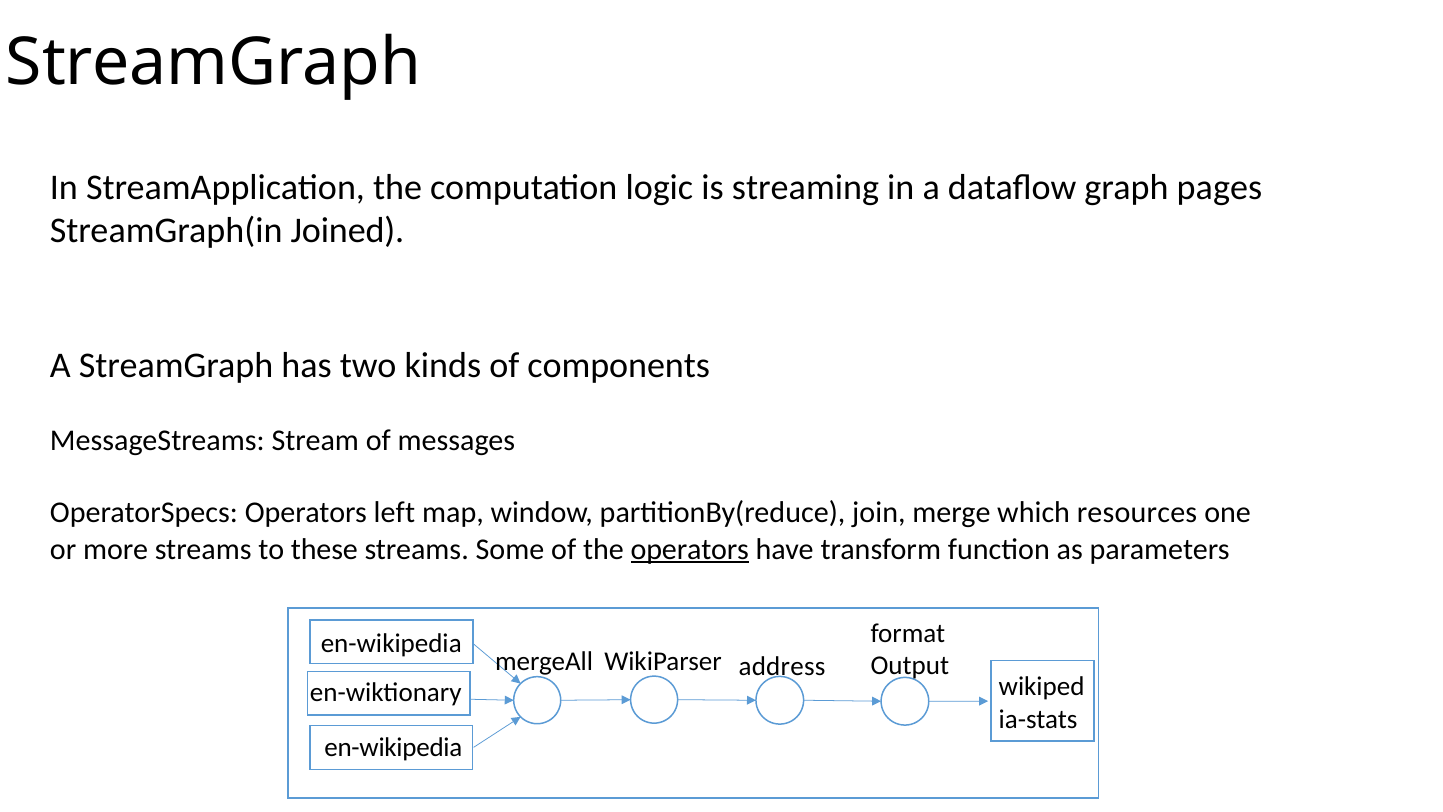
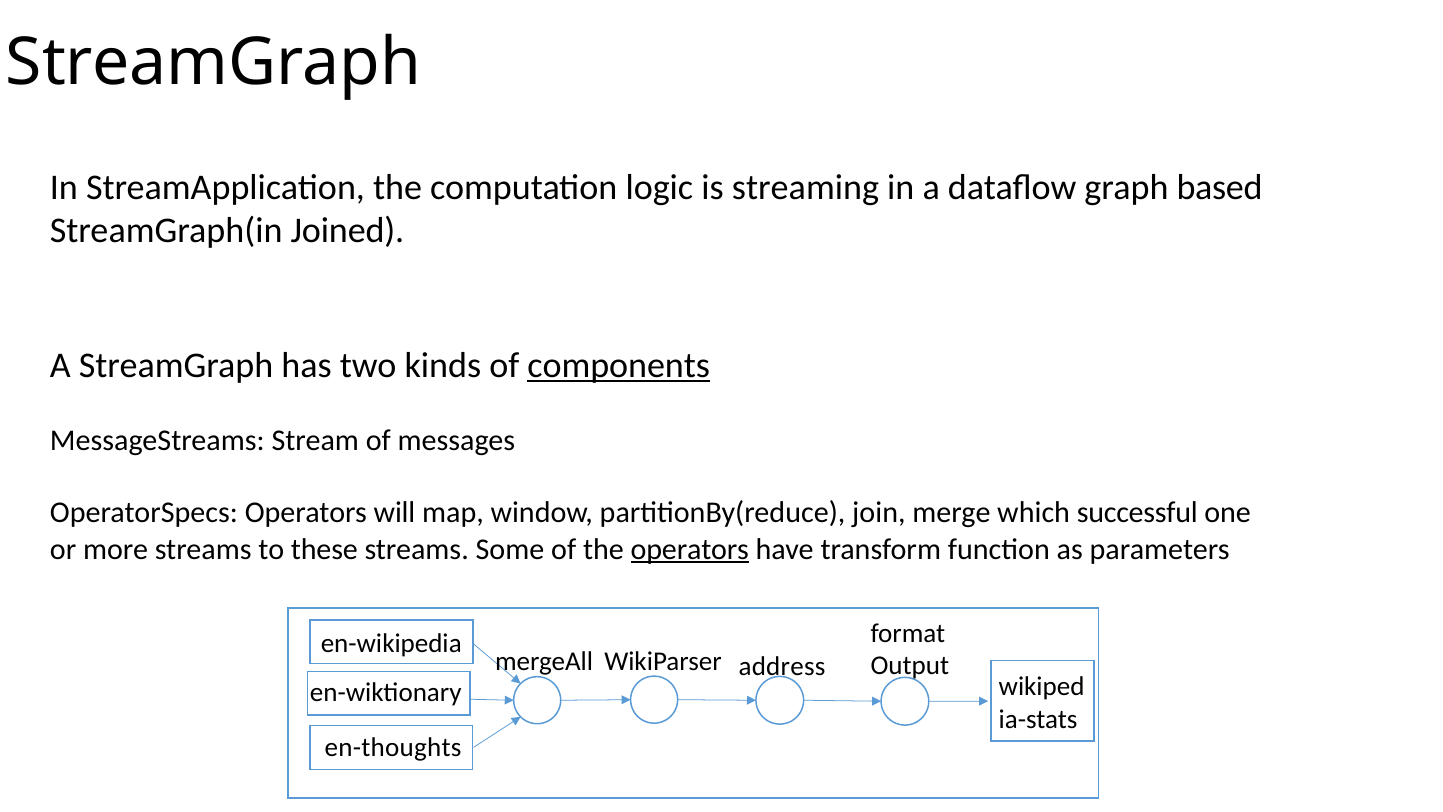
pages: pages -> based (1220, 188)
components underline: none -> present (619, 365)
left: left -> will (395, 513)
resources: resources -> successful (1137, 513)
en-wikipedia: en-wikipedia -> en-thoughts (393, 747)
